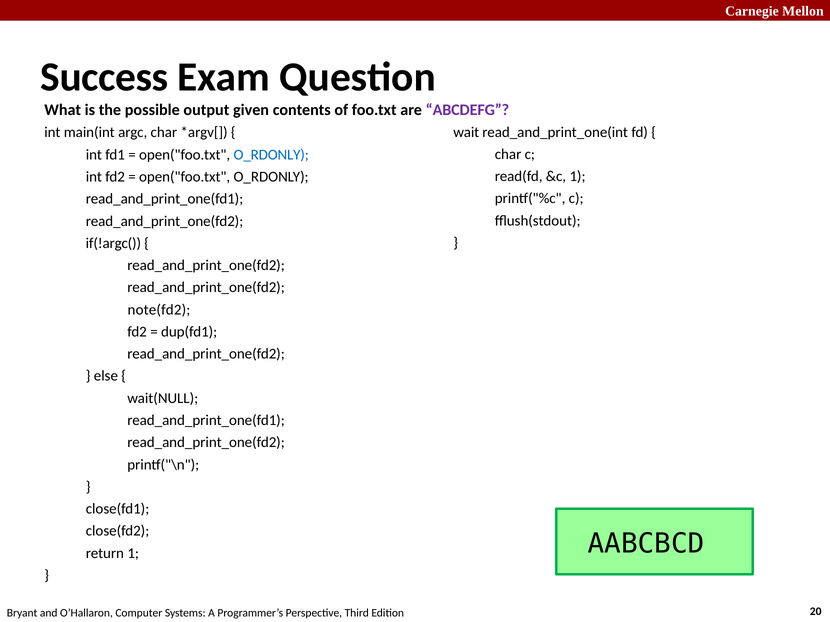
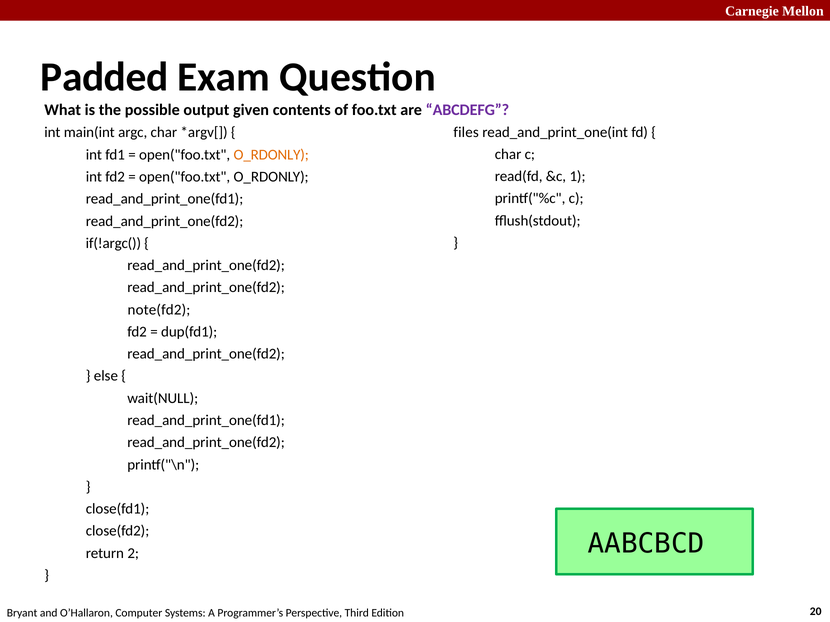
Success: Success -> Padded (104, 77)
wait: wait -> files (466, 132)
O_RDONLY colour: blue -> orange (271, 155)
return 1: 1 -> 2 (133, 554)
